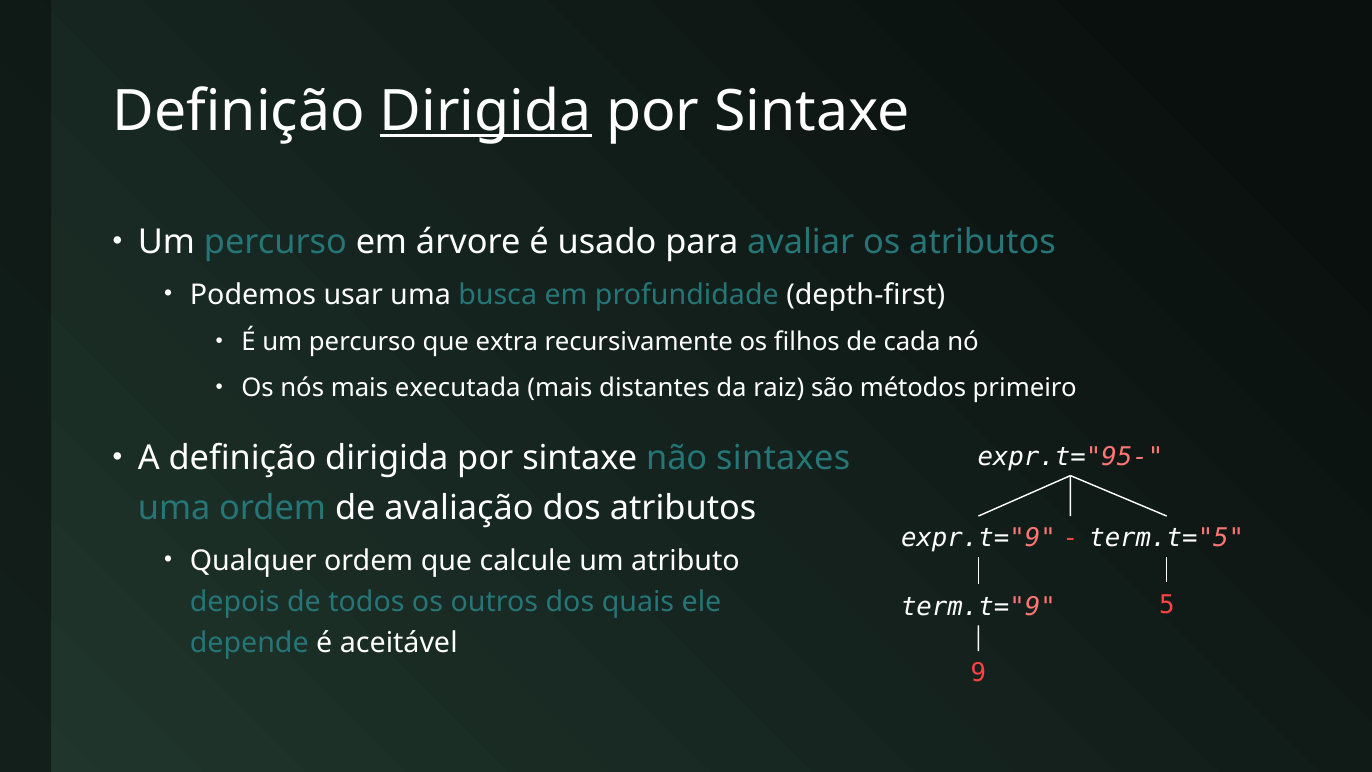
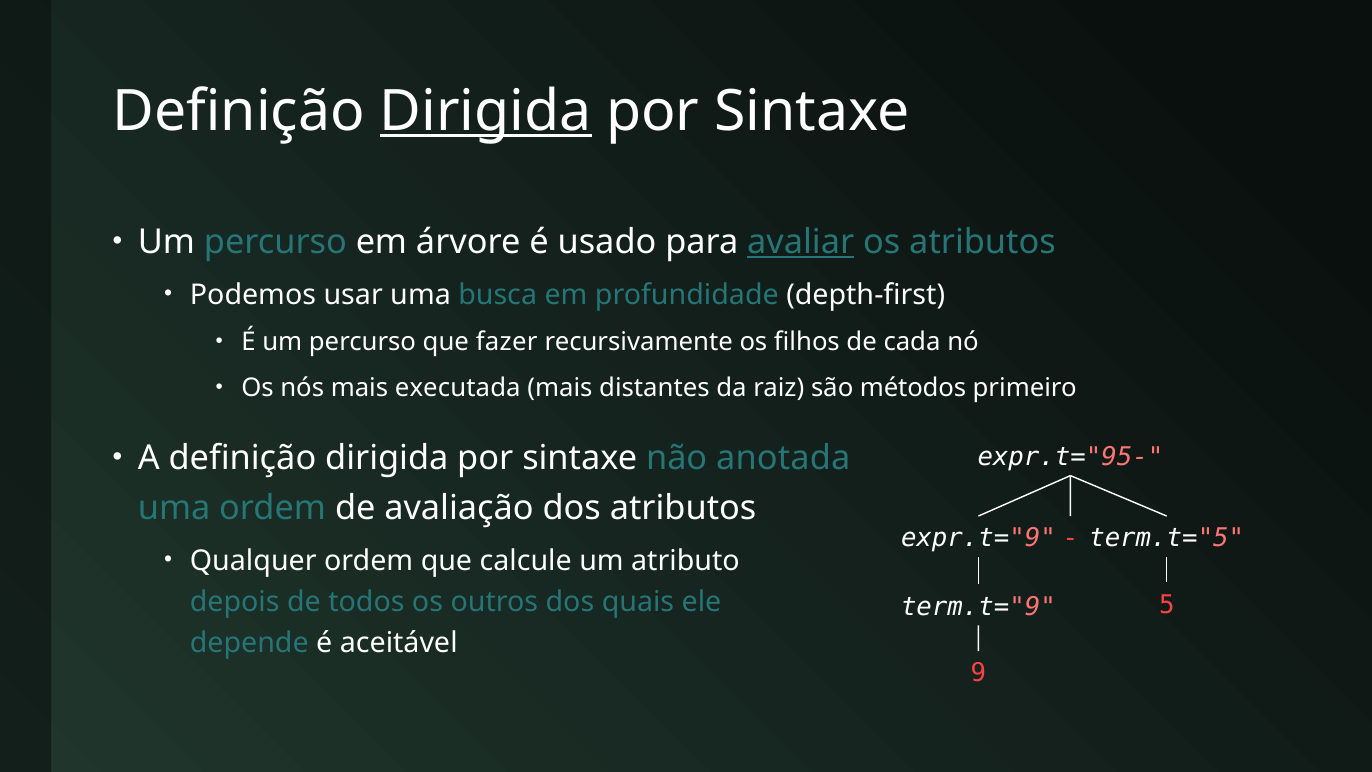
avaliar underline: none -> present (801, 242)
extra: extra -> fazer (507, 342)
sintaxes: sintaxes -> anotada (783, 458)
